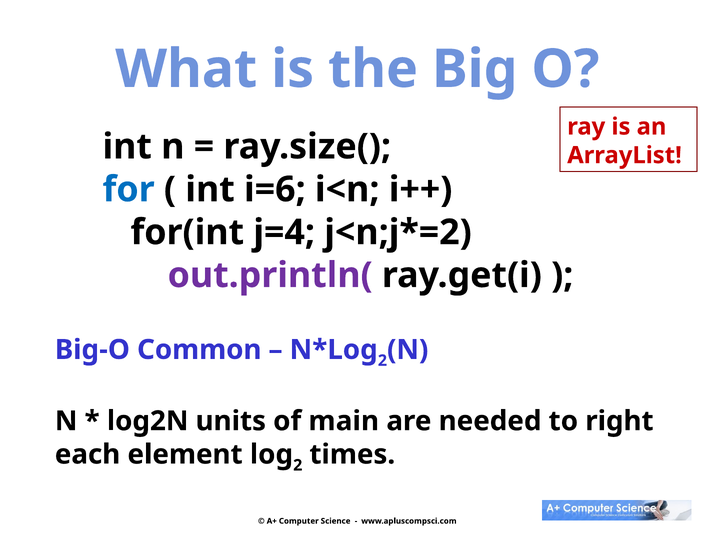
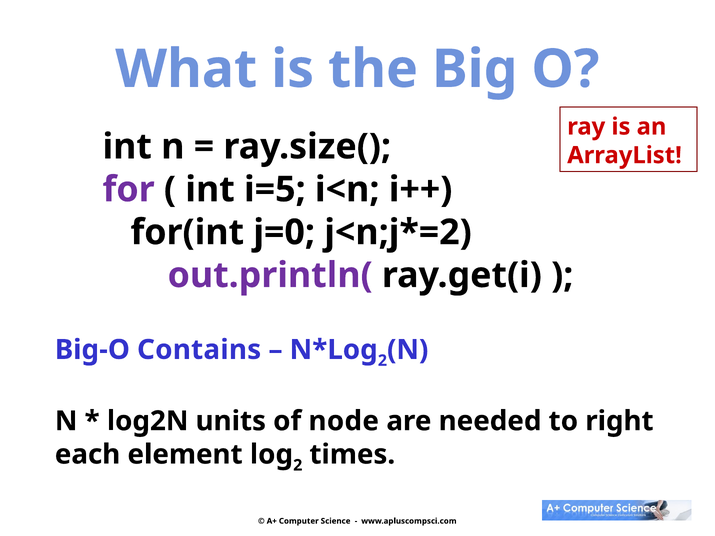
for colour: blue -> purple (129, 190)
i=6: i=6 -> i=5 (275, 190)
j=4: j=4 -> j=0 (284, 232)
Common: Common -> Contains (199, 350)
main: main -> node (344, 421)
